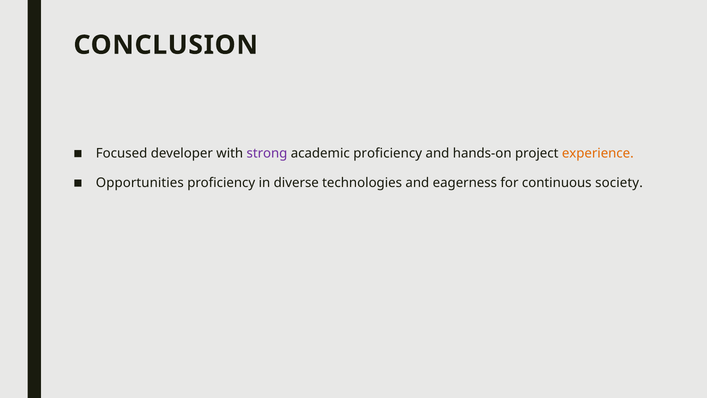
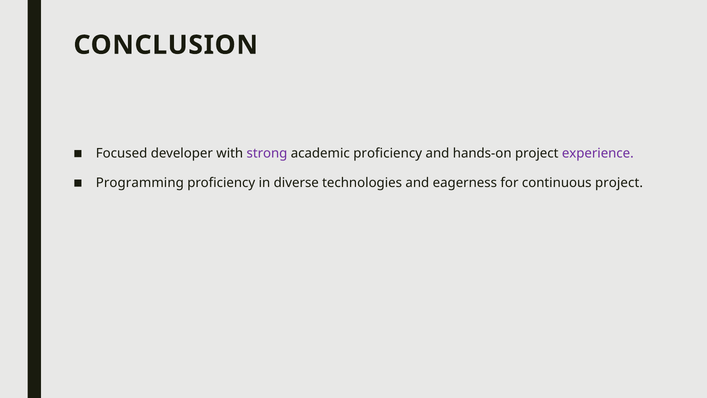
experience colour: orange -> purple (598, 153)
Opportunities: Opportunities -> Programming (140, 183)
continuous society: society -> project (619, 183)
